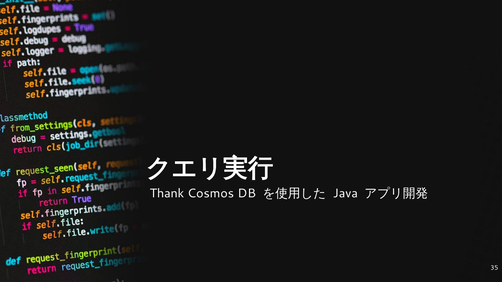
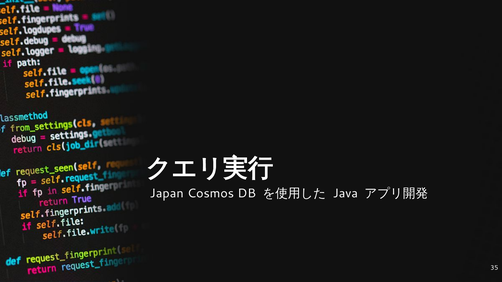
Thank: Thank -> Japan (167, 194)
